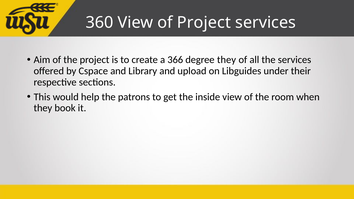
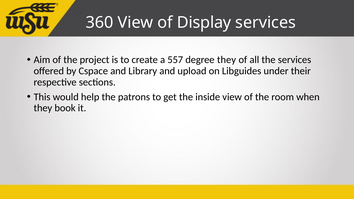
of Project: Project -> Display (204, 23)
366: 366 -> 557 (175, 60)
